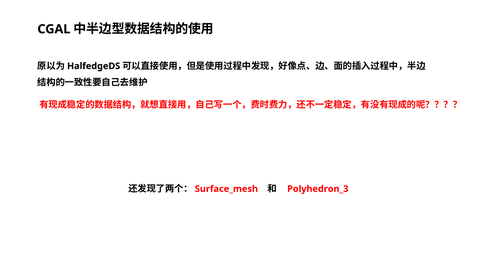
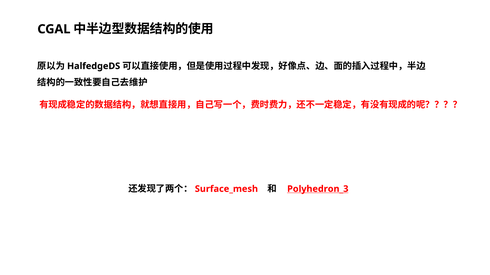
Polyhedron_3 underline: none -> present (318, 189)
